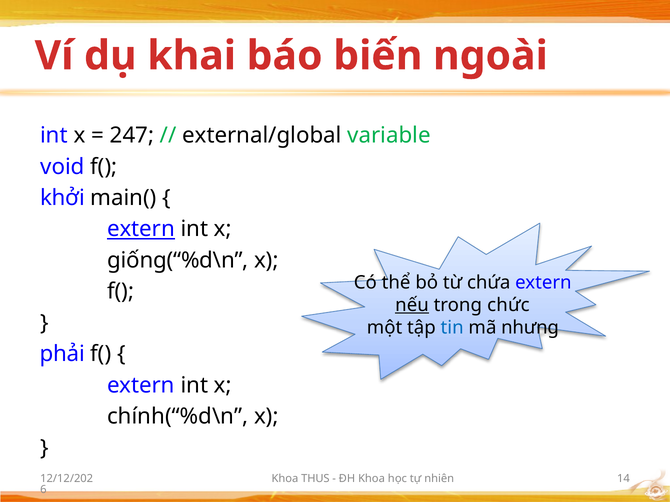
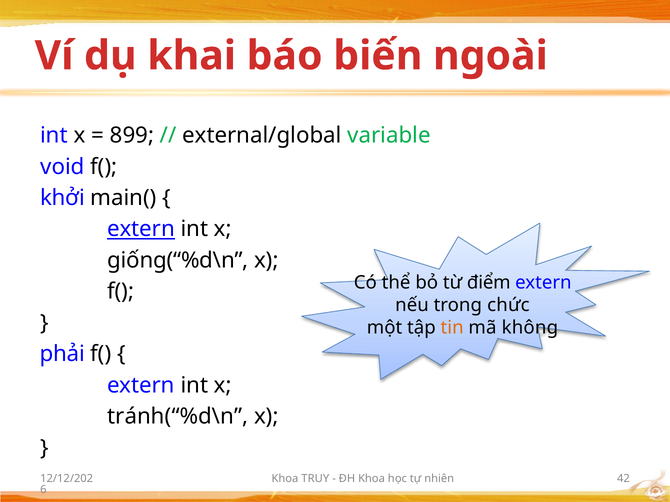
247: 247 -> 899 (132, 136)
chứa: chứa -> điểm (489, 283)
nếu underline: present -> none (412, 305)
tin colour: blue -> orange (452, 328)
nhưng: nhưng -> không (530, 328)
chính(“%d\n: chính(“%d\n -> tránh(“%d\n (178, 417)
THUS: THUS -> TRUY (315, 479)
14: 14 -> 42 (623, 479)
